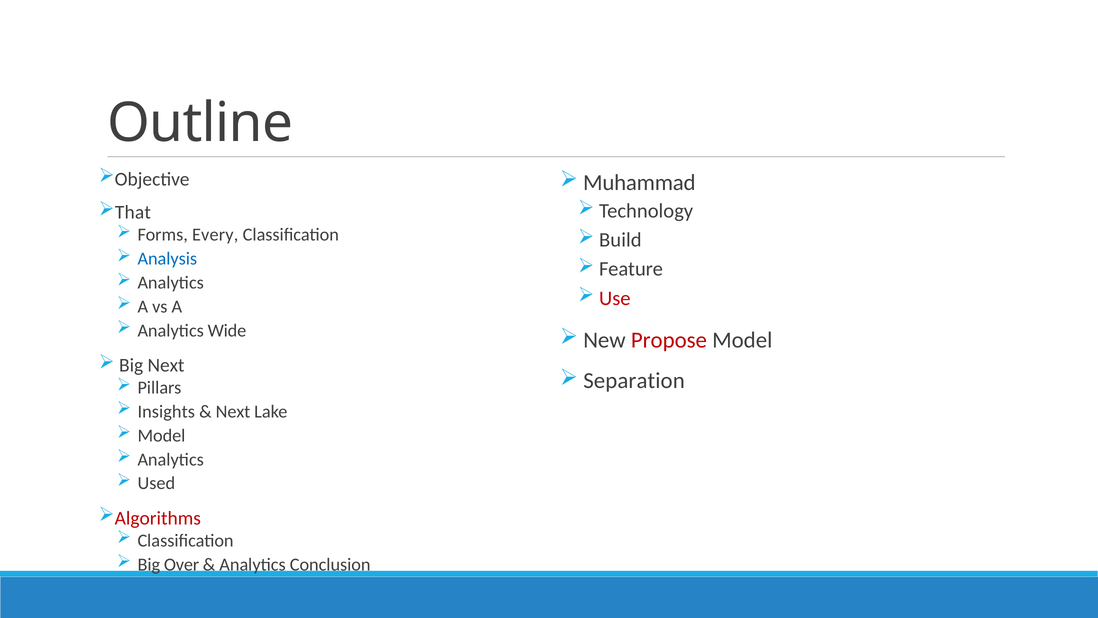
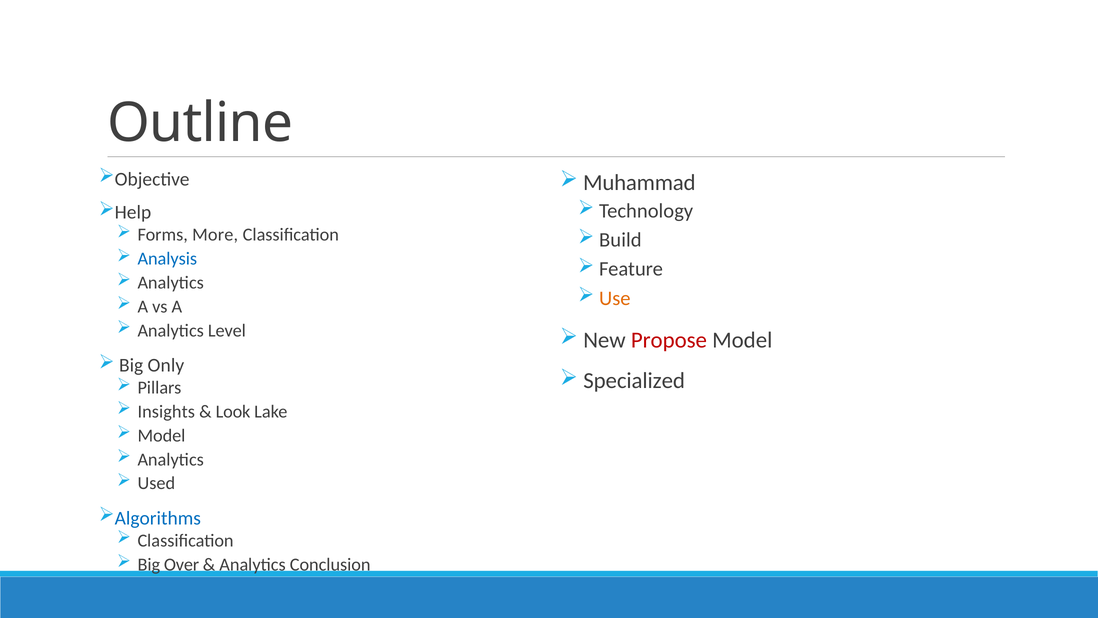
That: That -> Help (133, 212)
Every: Every -> More (215, 235)
Use colour: red -> orange (615, 298)
Wide: Wide -> Level (227, 330)
Big Next: Next -> Only (166, 365)
Separation: Separation -> Specialized (634, 381)
Next: Next -> Look (233, 411)
Algorithms colour: red -> blue (158, 518)
